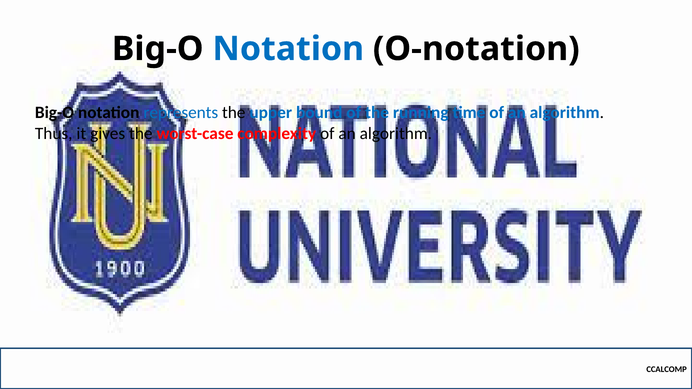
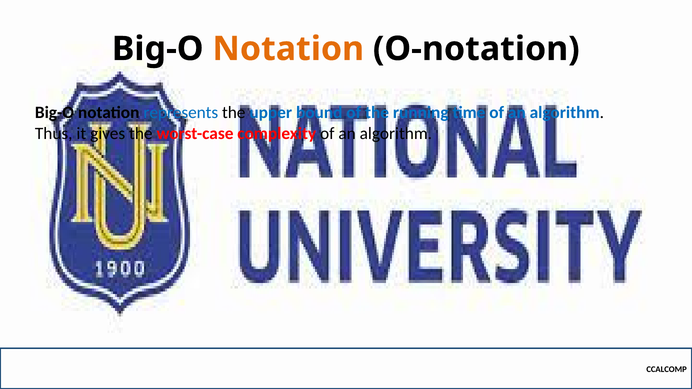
Notation colour: blue -> orange (288, 49)
